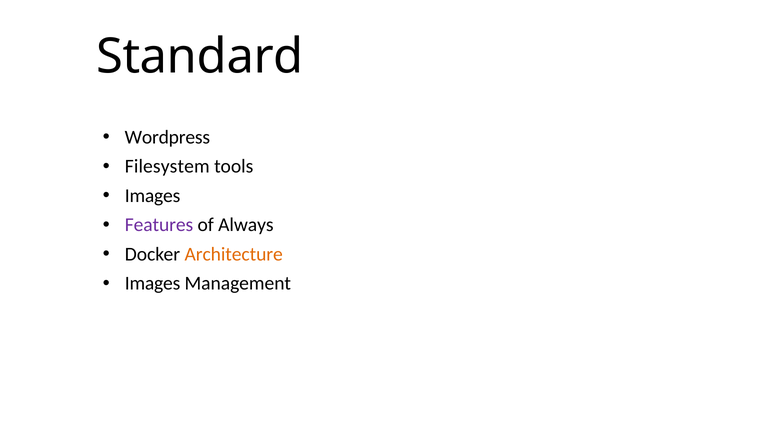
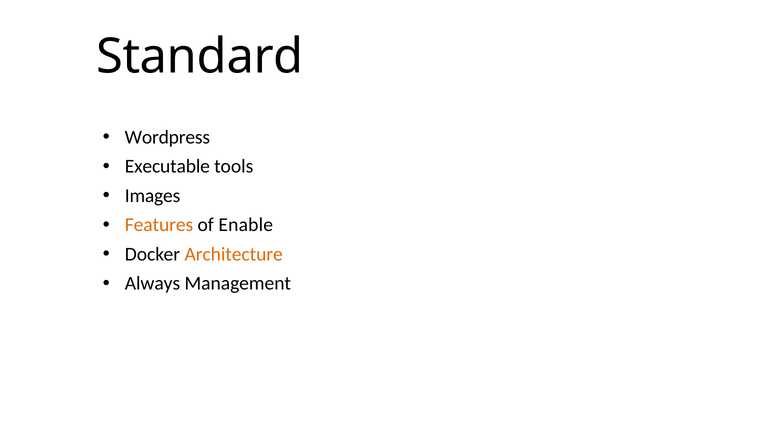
Filesystem: Filesystem -> Executable (167, 166)
Features colour: purple -> orange (159, 225)
Always: Always -> Enable (246, 225)
Images: Images -> Always (152, 283)
